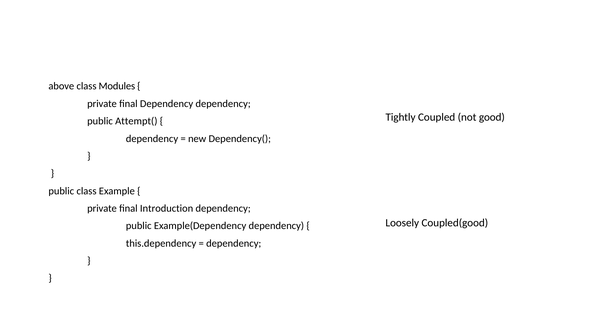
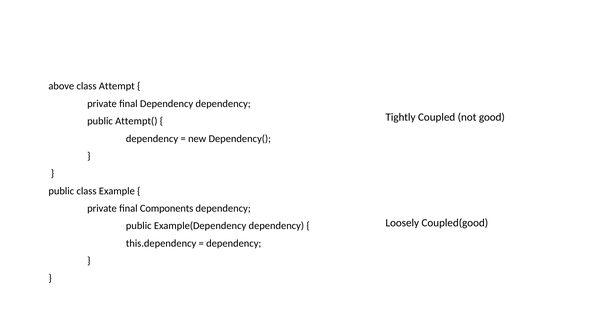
Modules: Modules -> Attempt (117, 86)
Introduction: Introduction -> Components (167, 208)
